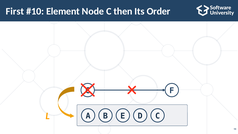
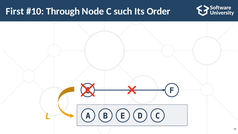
Element: Element -> Through (63, 11)
then: then -> such (123, 11)
